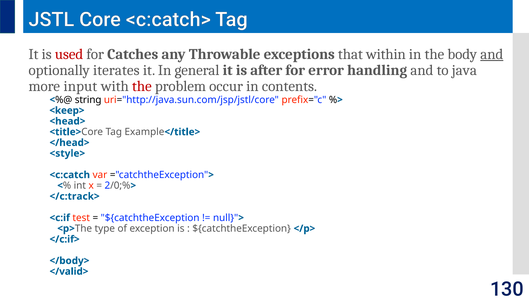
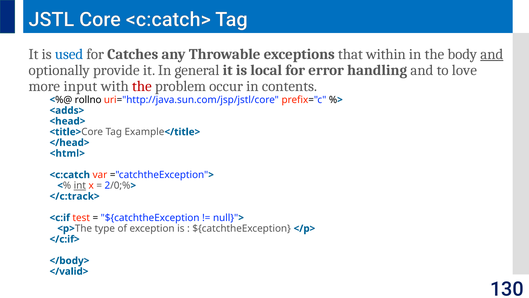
used colour: red -> blue (69, 54)
iterates: iterates -> provide (116, 70)
after: after -> local (266, 70)
java: java -> love (464, 70)
string: string -> rollno (88, 100)
<keep>: <keep> -> <adds> (67, 110)
<style>: <style> -> <html> (67, 153)
int underline: none -> present (80, 185)
